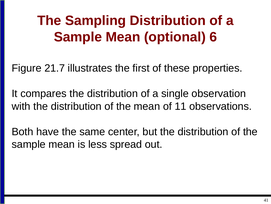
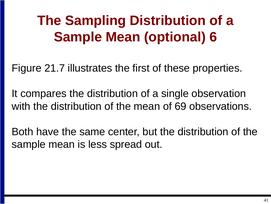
11: 11 -> 69 (181, 106)
